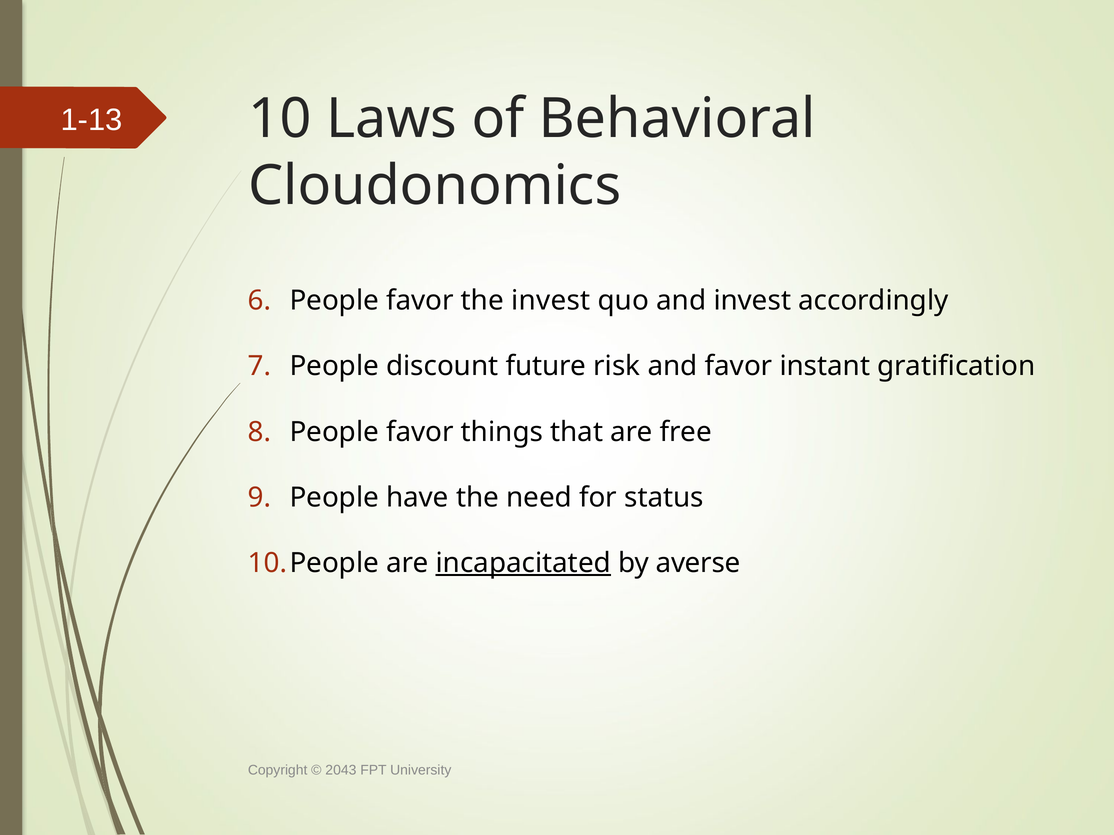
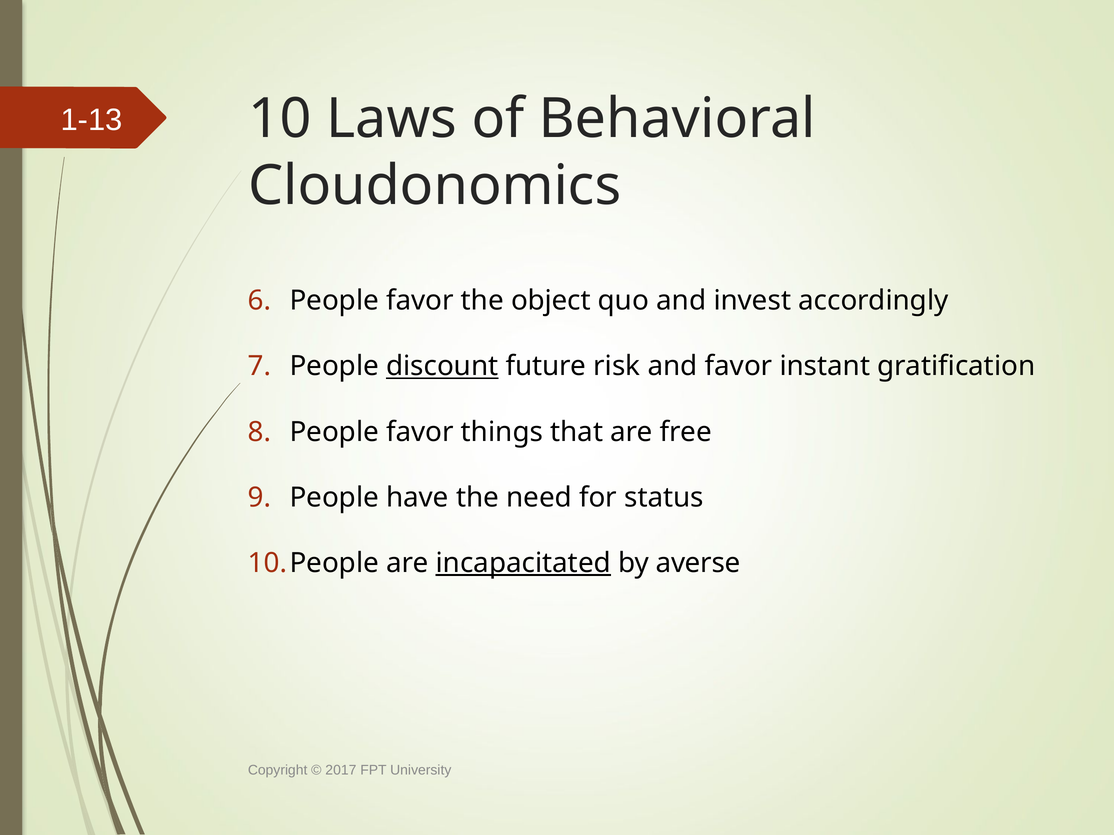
the invest: invest -> object (551, 301)
discount underline: none -> present (442, 366)
2043: 2043 -> 2017 (341, 771)
